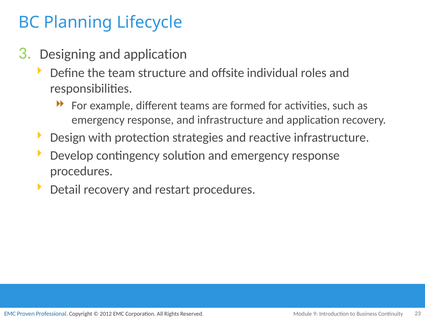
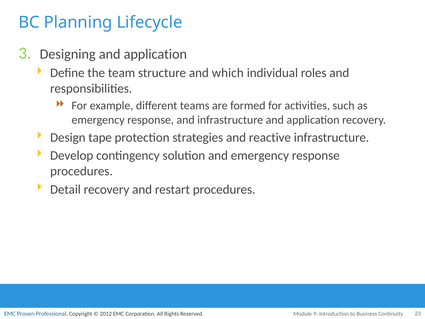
offsite: offsite -> which (228, 73)
with: with -> tape (100, 137)
